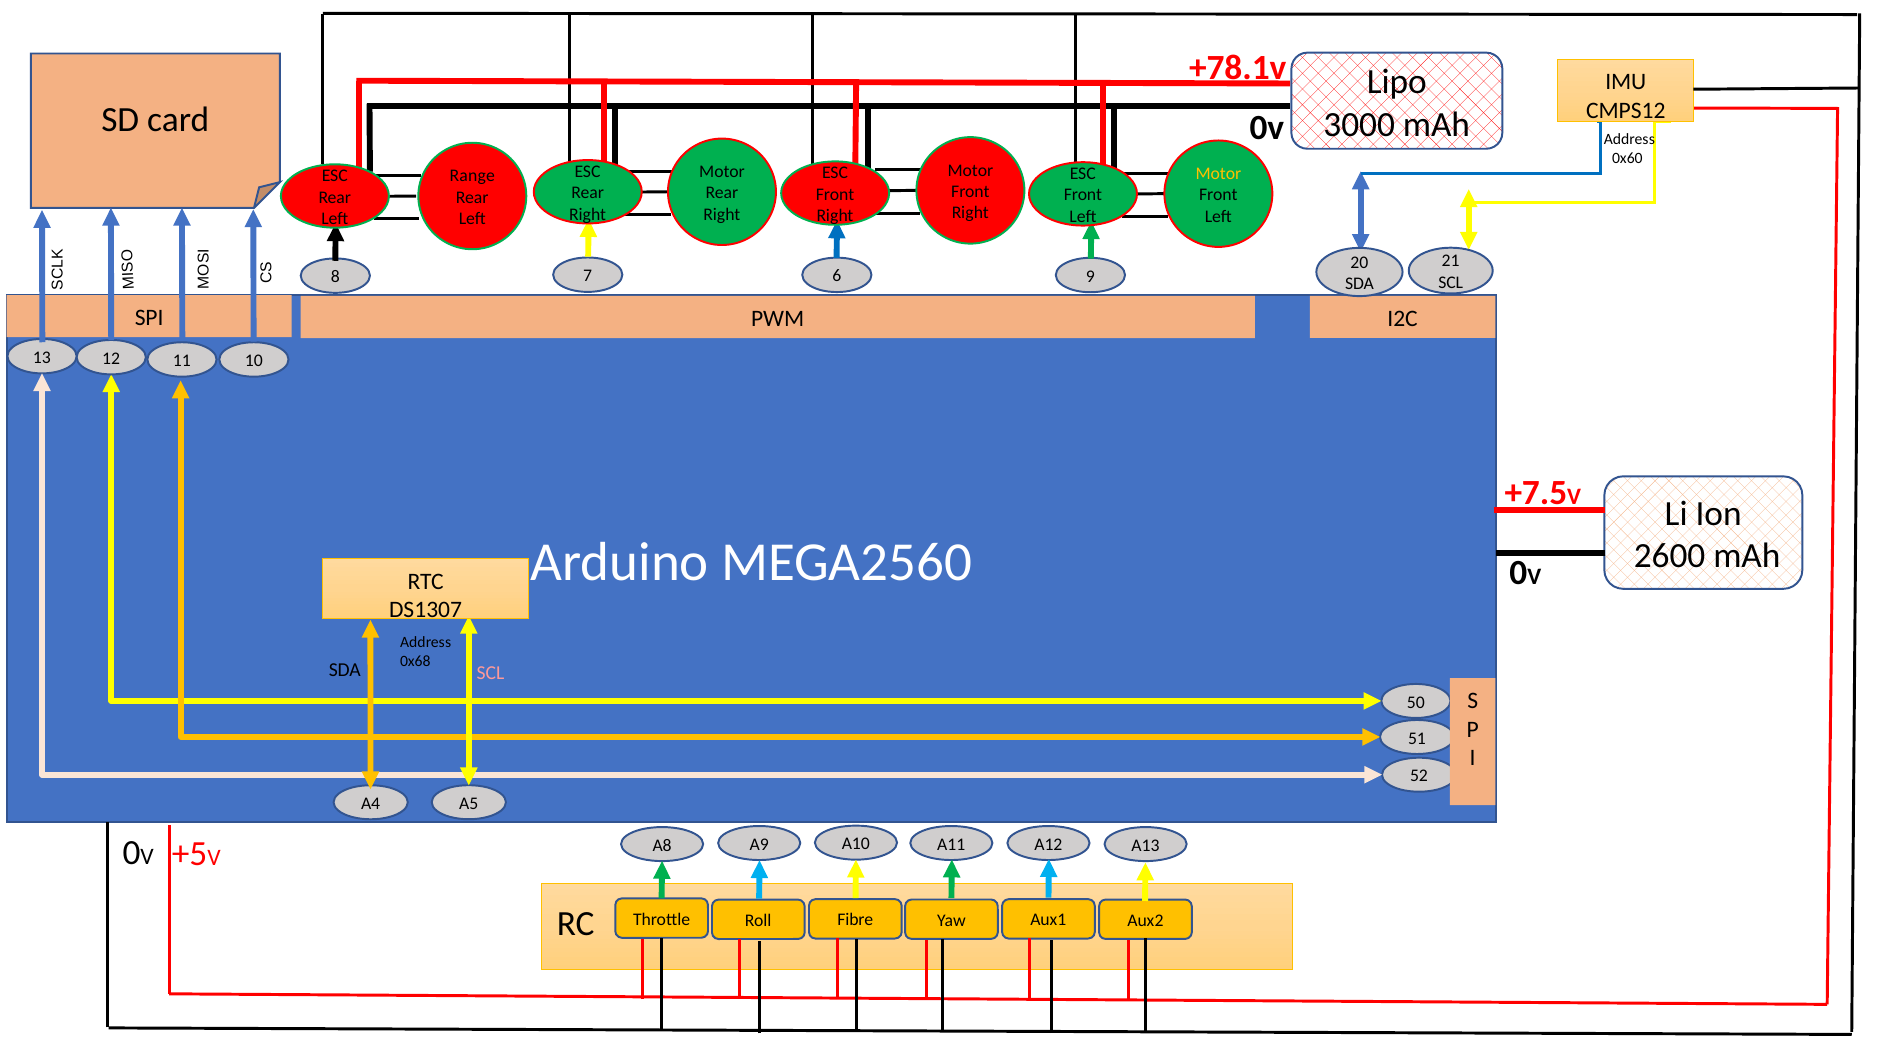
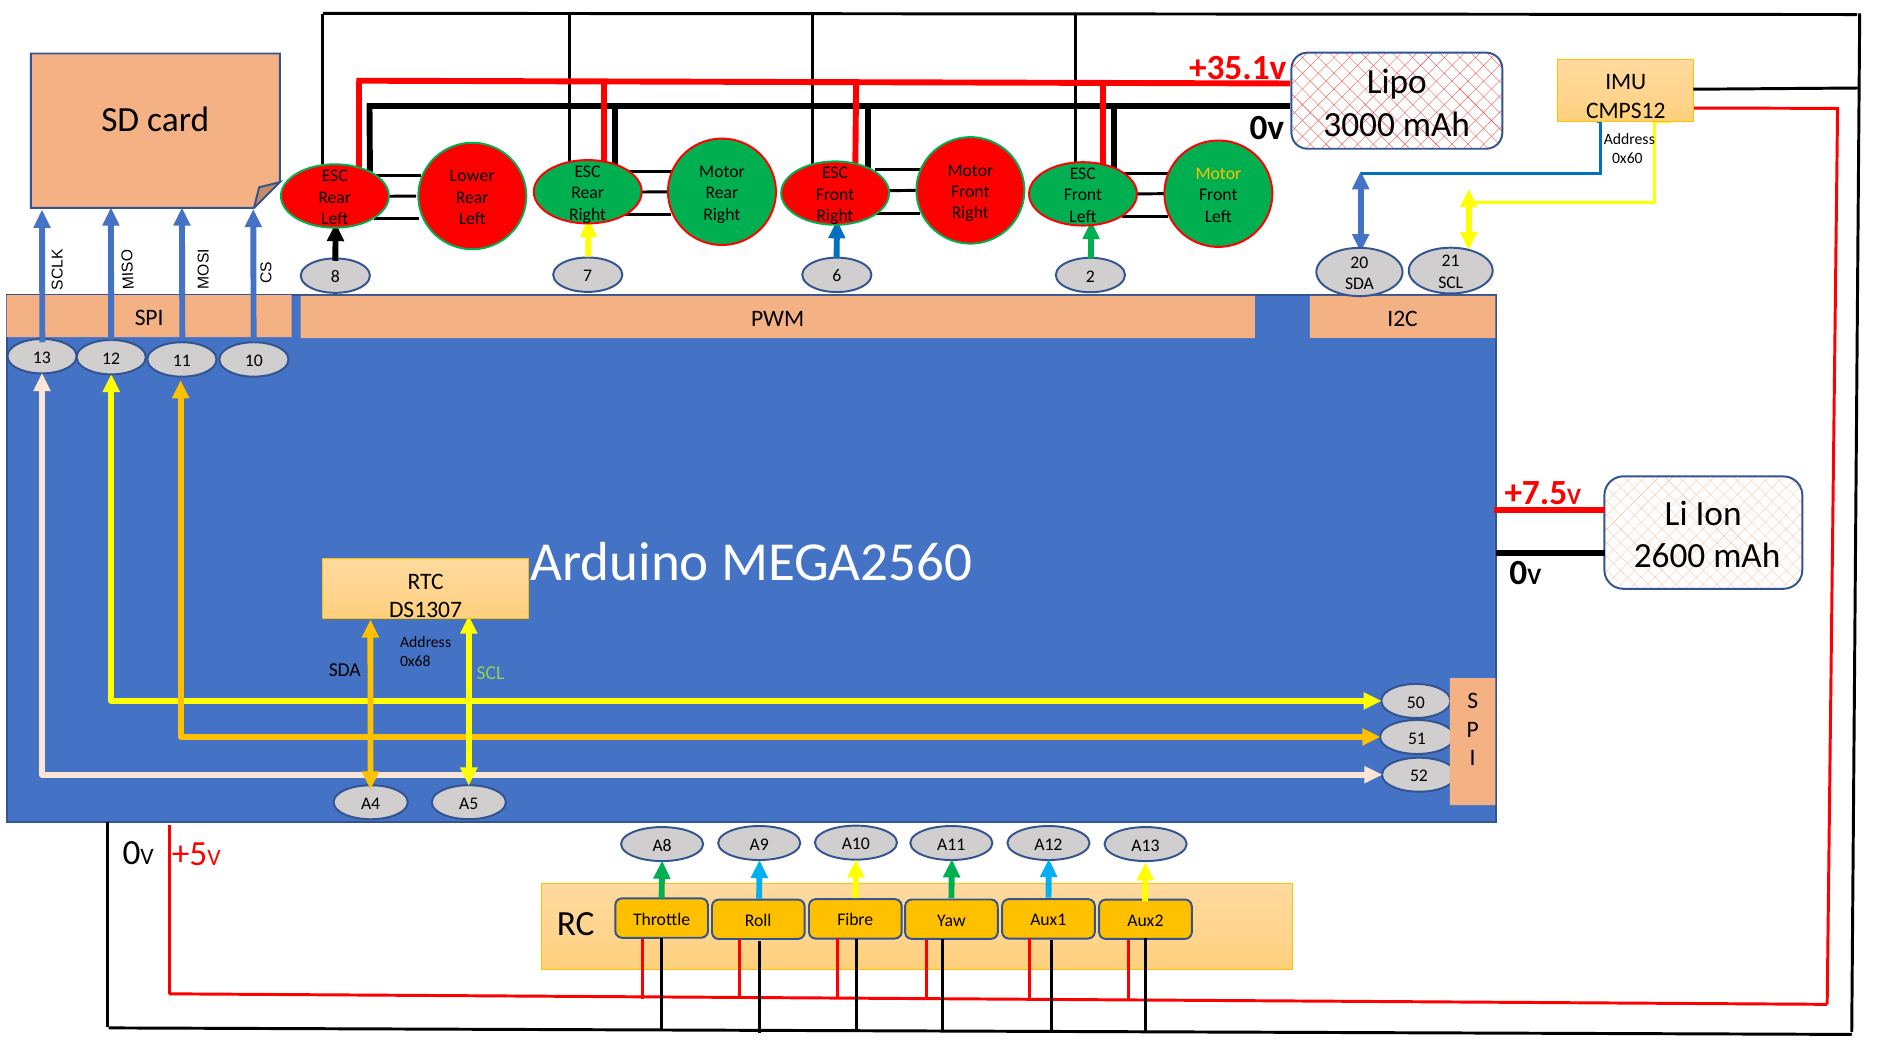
+78.1v: +78.1v -> +35.1v (1238, 68)
Range: Range -> Lower (472, 176)
9: 9 -> 2 (1090, 276)
SCL colour: pink -> light green (490, 673)
